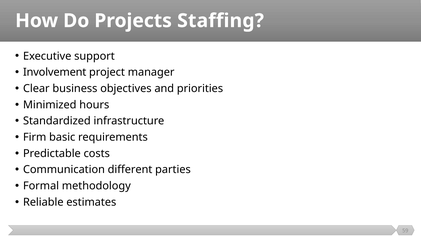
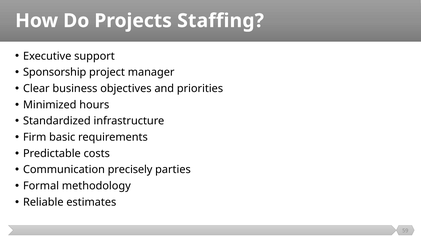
Involvement: Involvement -> Sponsorship (55, 72)
different: different -> precisely (130, 170)
